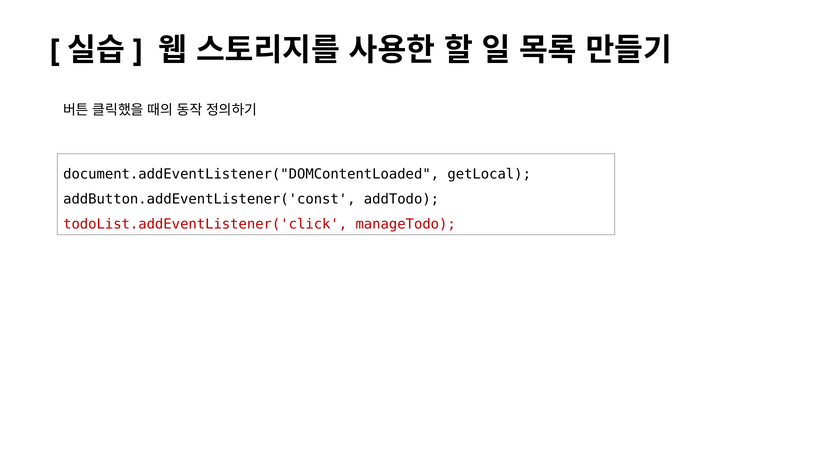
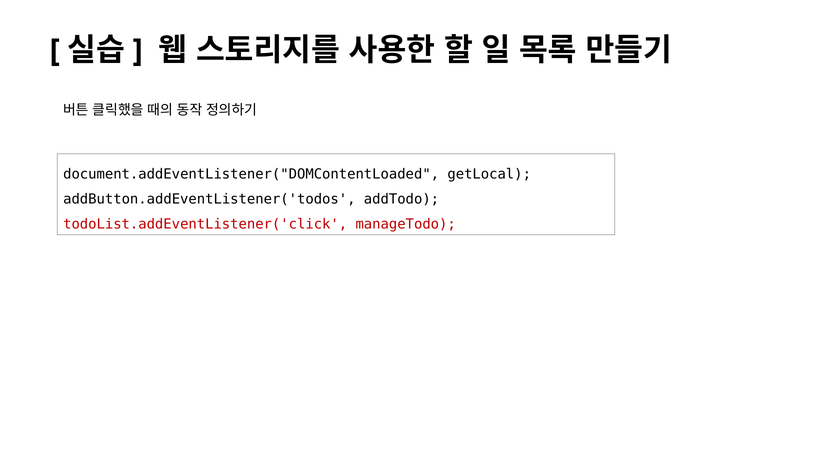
addButton.addEventListener('const: addButton.addEventListener('const -> addButton.addEventListener('todos (209, 199)
